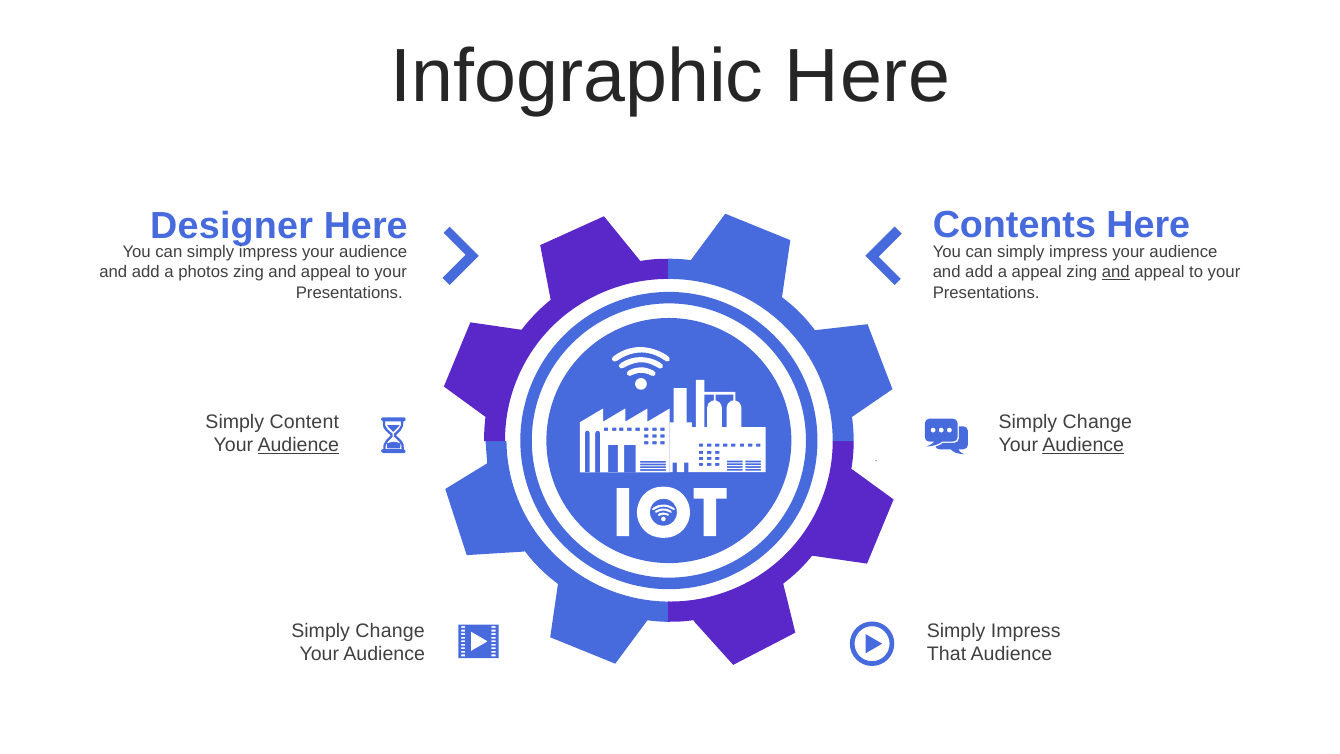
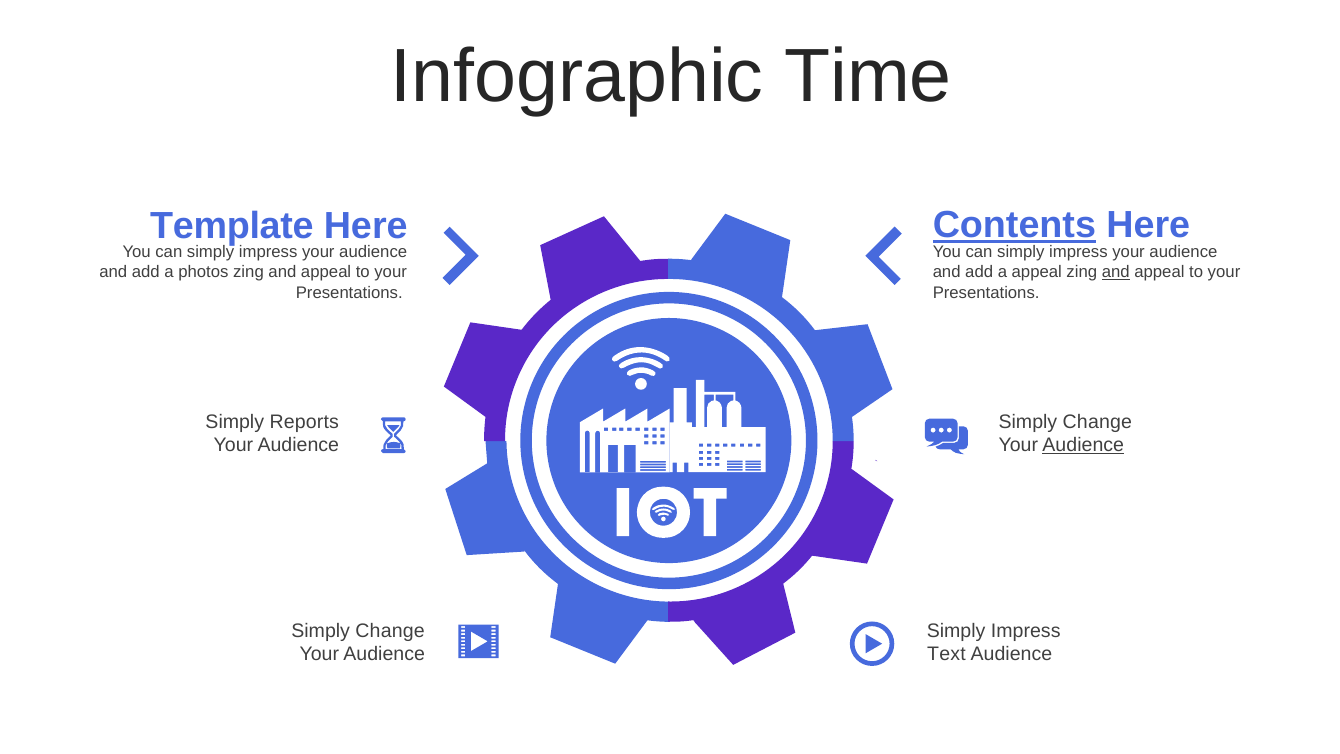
Infographic Here: Here -> Time (868, 77)
Contents underline: none -> present (1014, 225)
Designer: Designer -> Template (232, 226)
Content: Content -> Reports (304, 422)
Audience underline: present -> none (298, 445)
That: That -> Text (946, 654)
